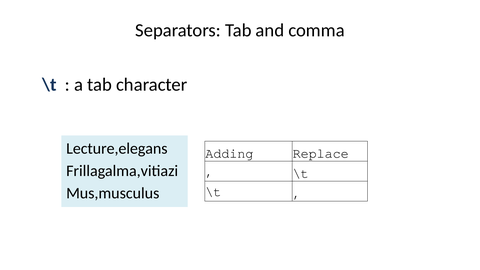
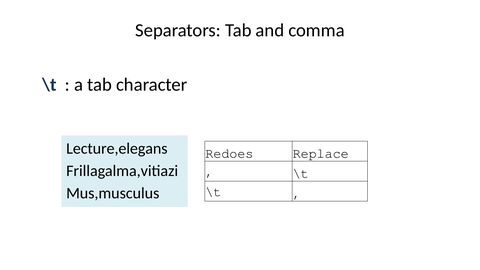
Adding: Adding -> Redoes (229, 153)
